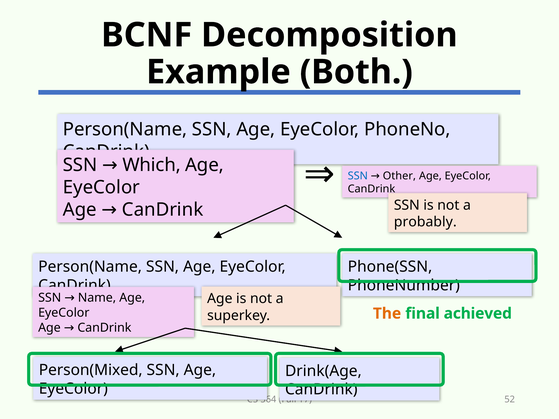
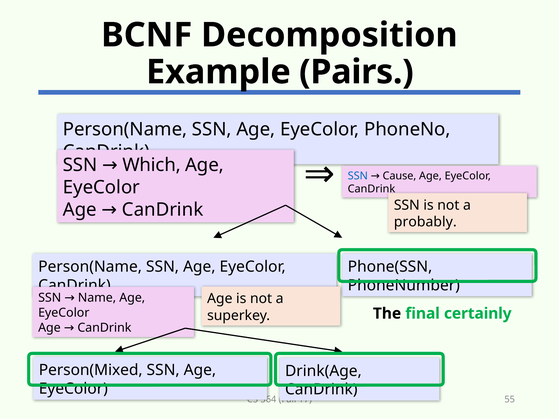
Both: Both -> Pairs (356, 72)
Other: Other -> Cause (399, 176)
The colour: orange -> black (387, 314)
achieved: achieved -> certainly (478, 314)
52: 52 -> 55 (510, 400)
